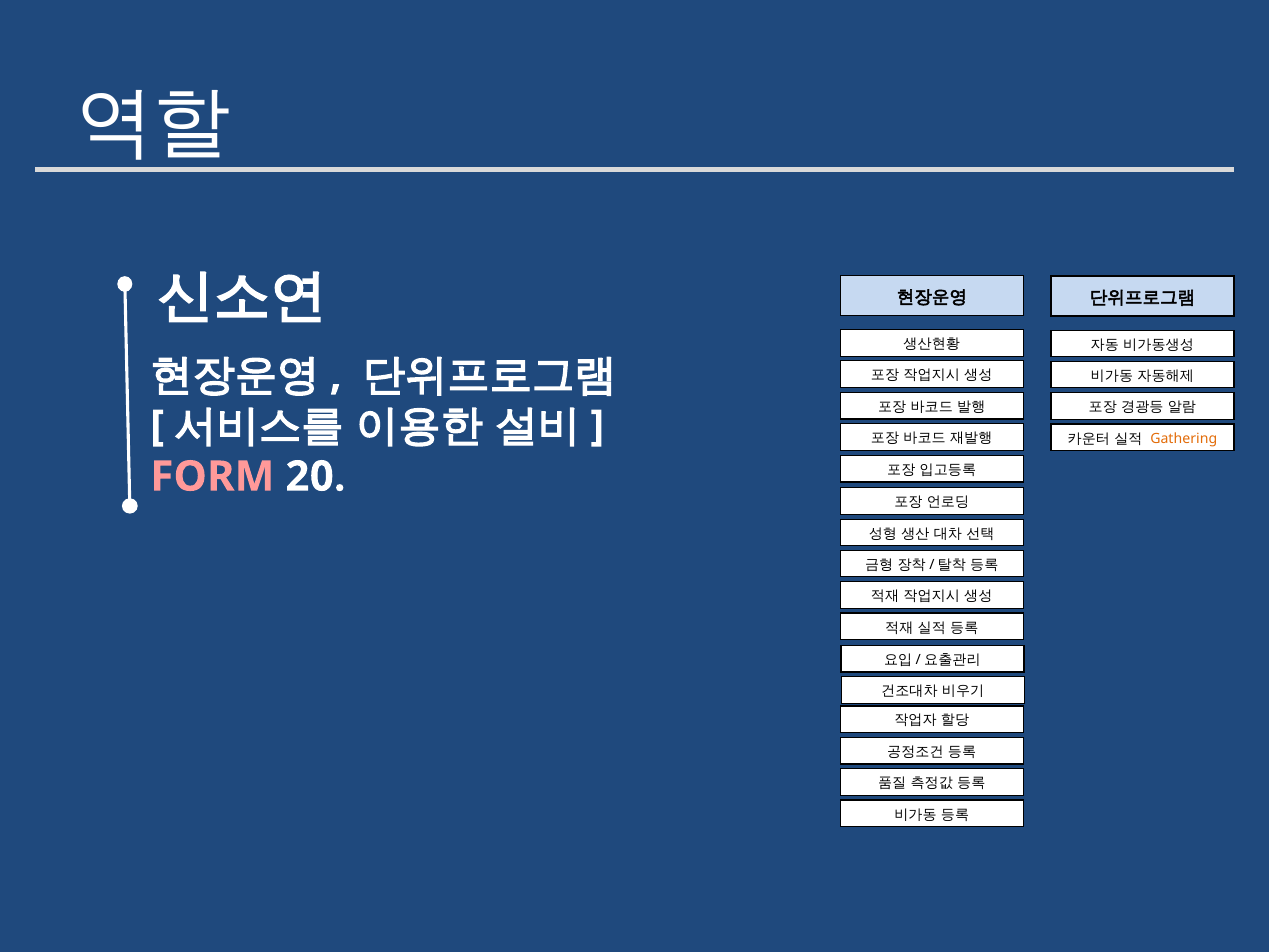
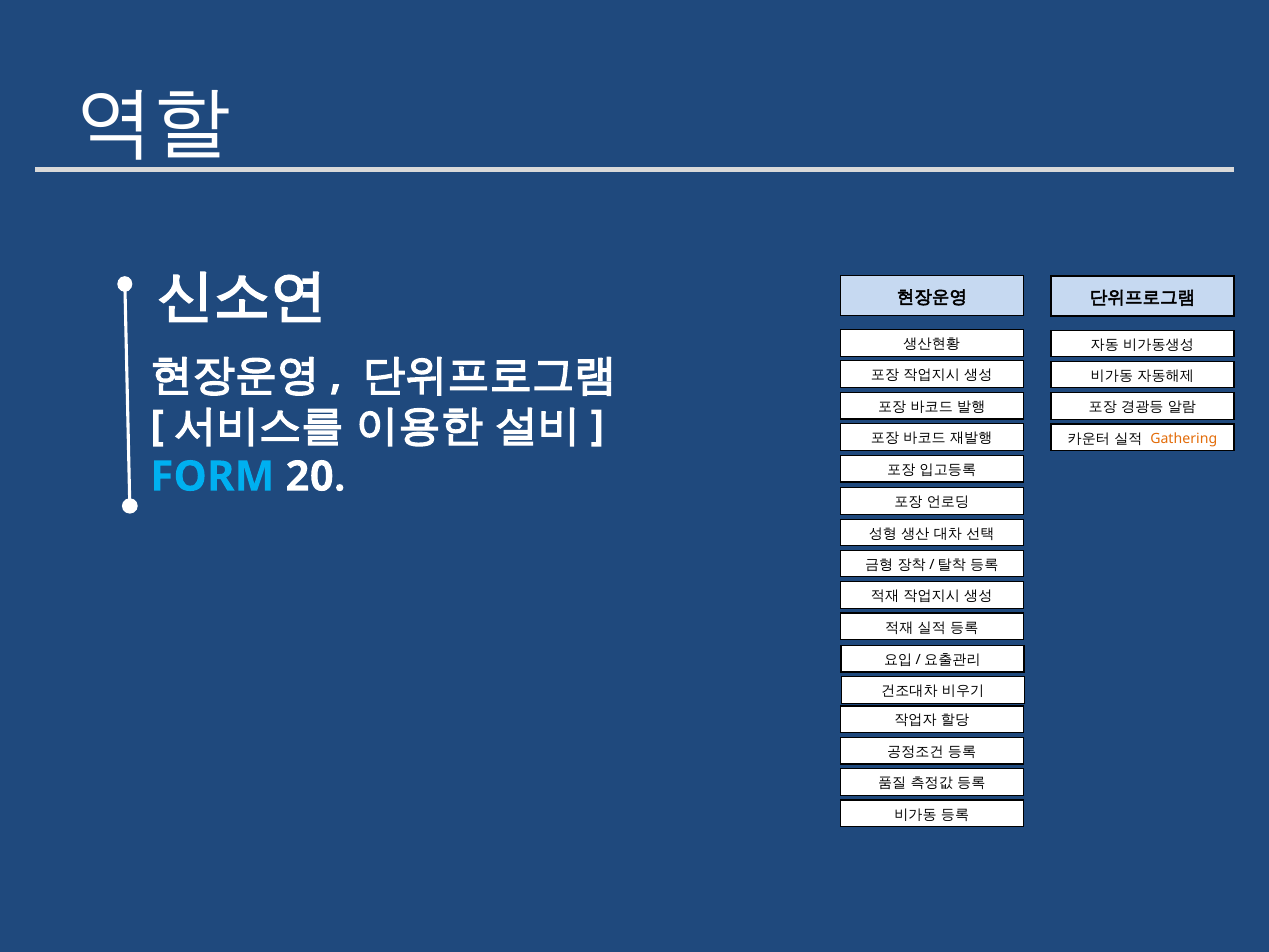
FORM colour: pink -> light blue (212, 477)
